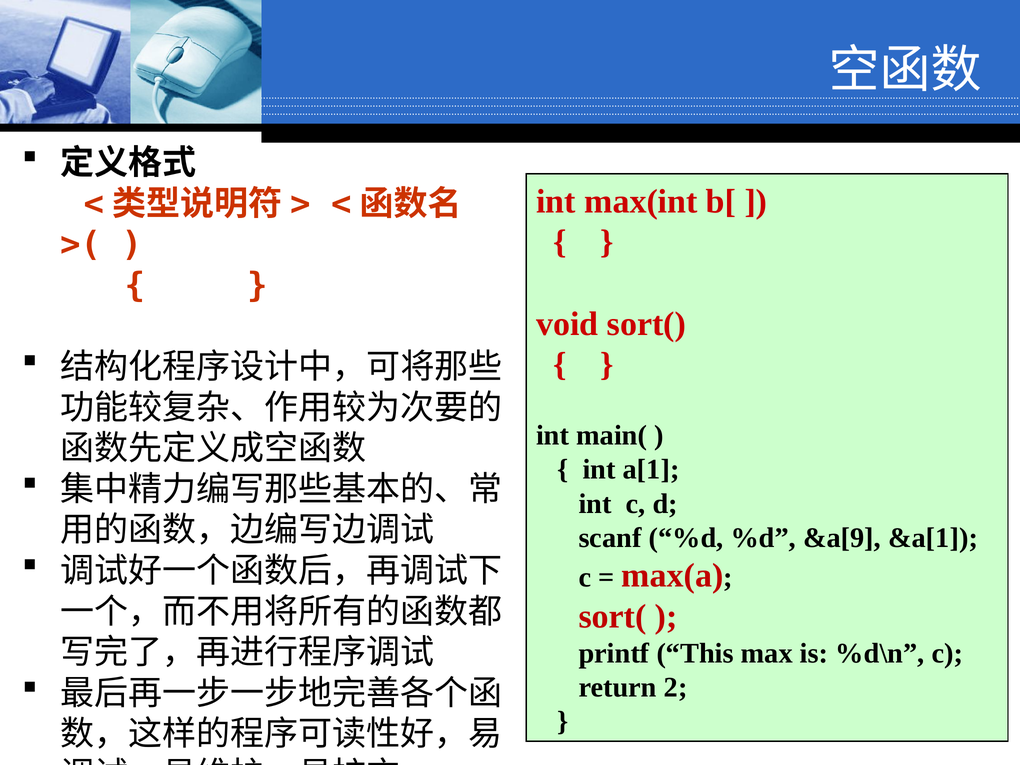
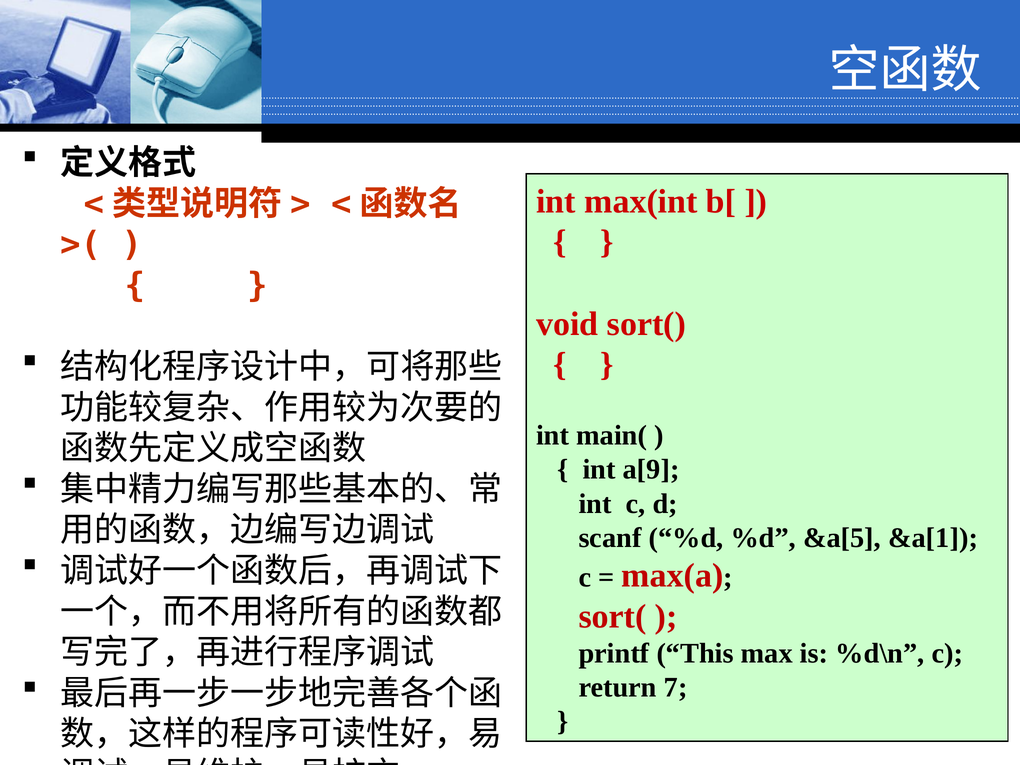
a[1: a[1 -> a[9 (651, 470)
&a[9: &a[9 -> &a[5 (842, 538)
2: 2 -> 7 (676, 687)
